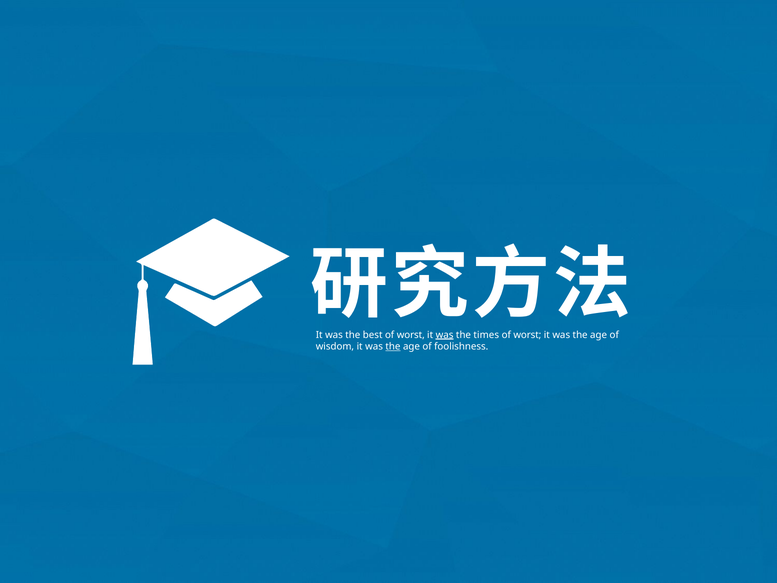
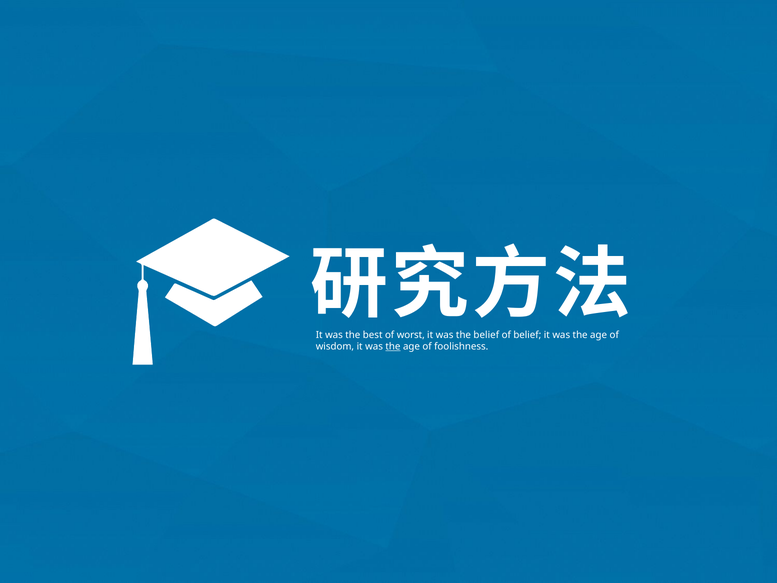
was underline: present -> none (445, 335)
the times: times -> belief (486, 335)
worst: worst -> belief (527, 335)
